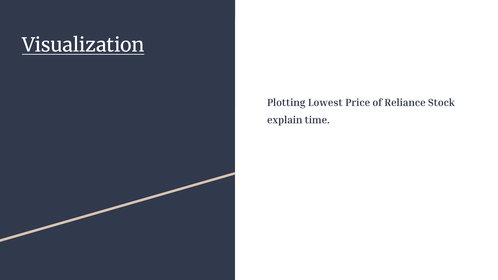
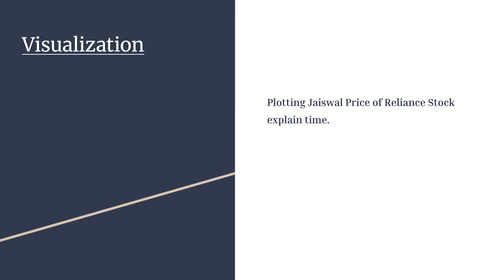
Lowest: Lowest -> Jaiswal (325, 103)
